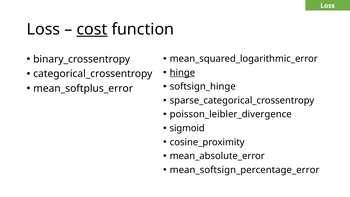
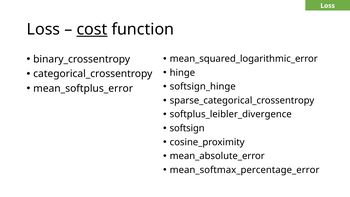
hinge underline: present -> none (182, 73)
poisson_leibler_divergence: poisson_leibler_divergence -> softplus_leibler_divergence (231, 114)
sigmoid: sigmoid -> softsign (187, 128)
mean_softsign_percentage_error: mean_softsign_percentage_error -> mean_softmax_percentage_error (245, 170)
